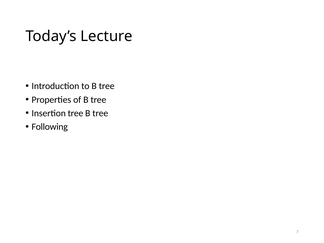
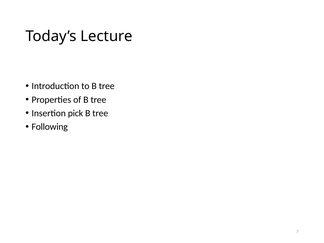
Insertion tree: tree -> pick (75, 113)
